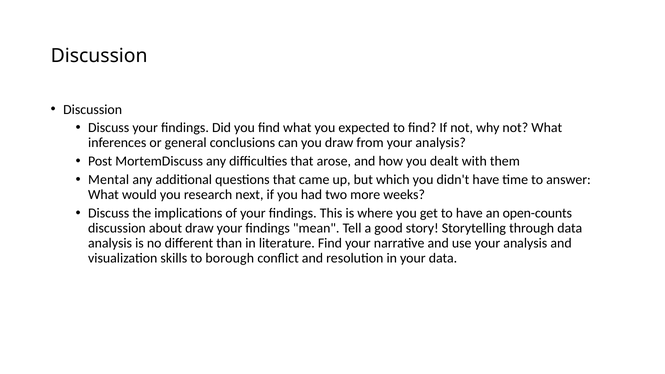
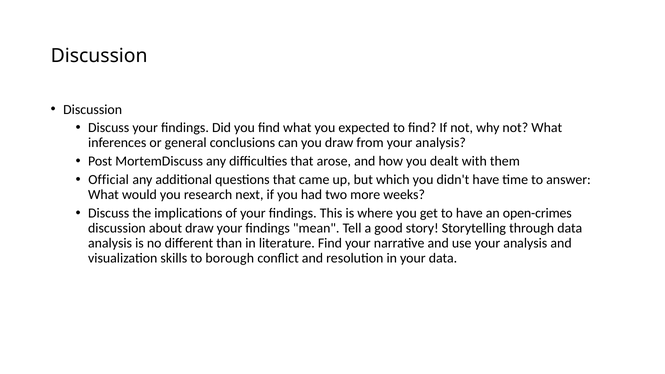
Mental: Mental -> Official (109, 180)
open-counts: open-counts -> open-crimes (537, 213)
